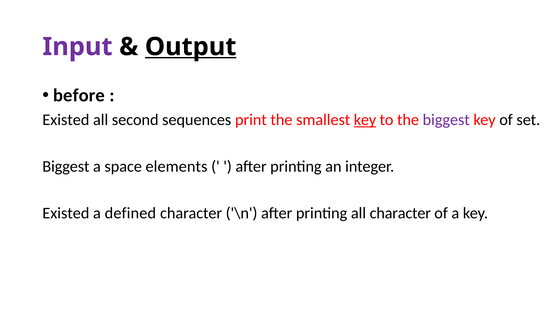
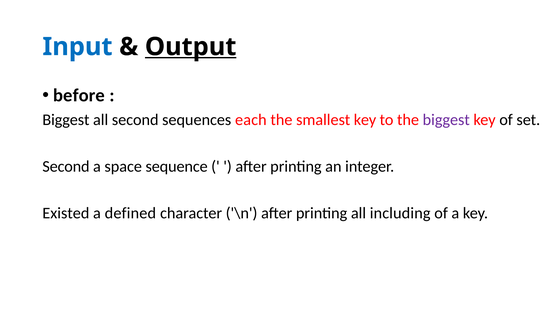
Input colour: purple -> blue (77, 47)
Existed: Existed -> Biggest (66, 120)
print: print -> each (251, 120)
key underline: present -> none (365, 120)
Biggest: Biggest -> Second (66, 166)
elements: elements -> sequence (177, 166)
all character: character -> including (400, 213)
